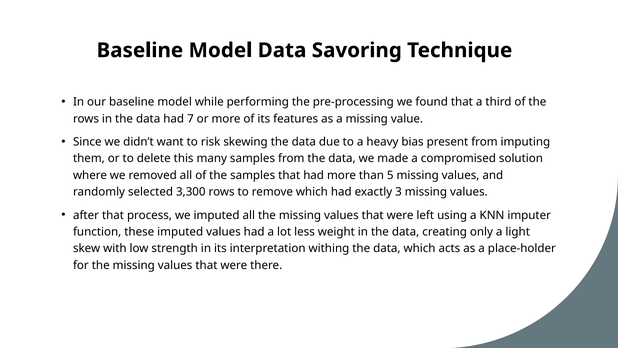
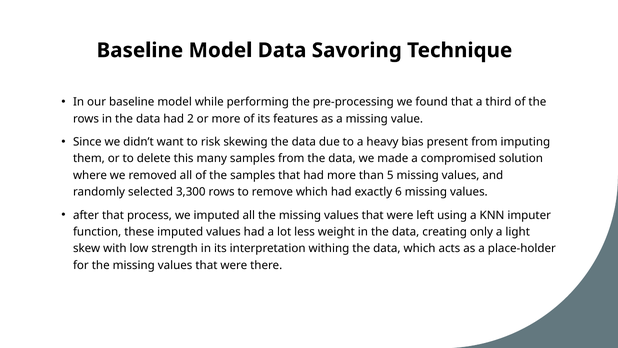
7: 7 -> 2 (190, 119)
3: 3 -> 6 (399, 192)
